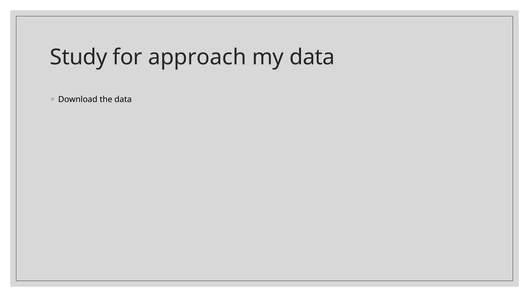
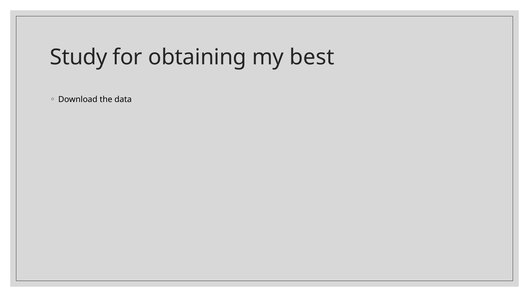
approach: approach -> obtaining (197, 57)
my data: data -> best (312, 57)
